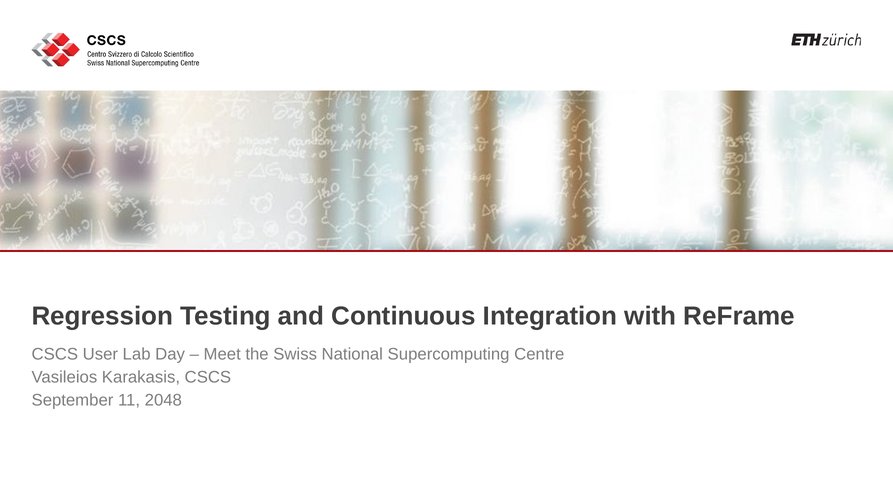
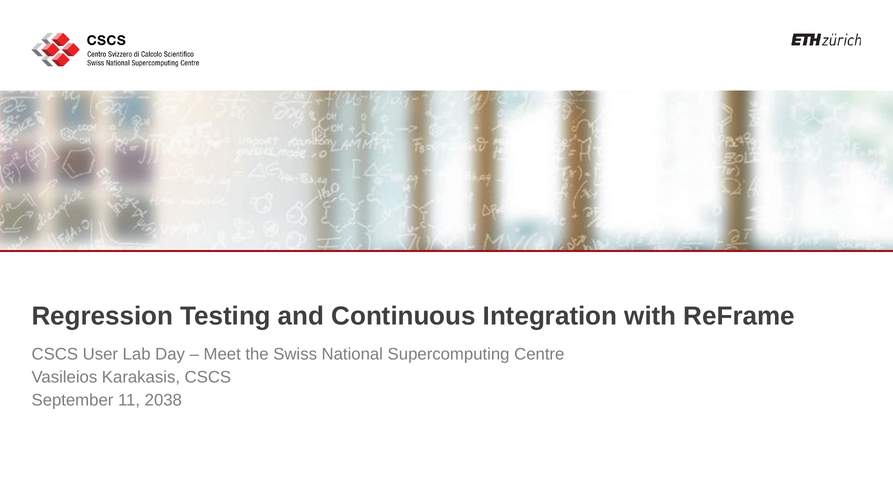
2048: 2048 -> 2038 (163, 400)
